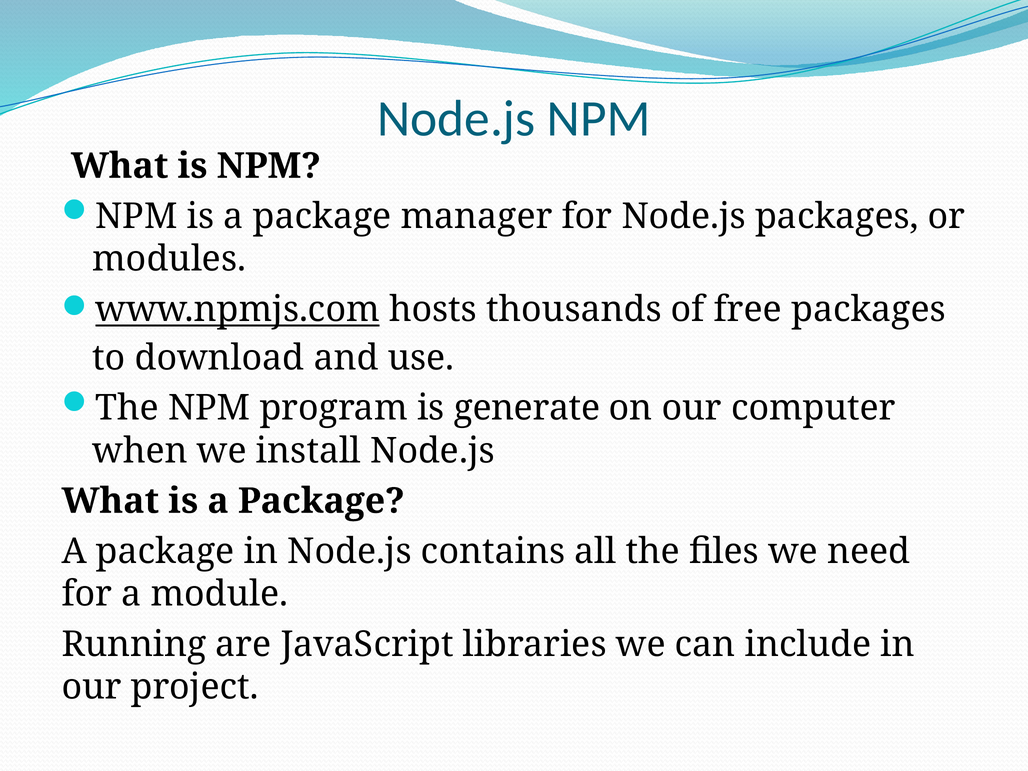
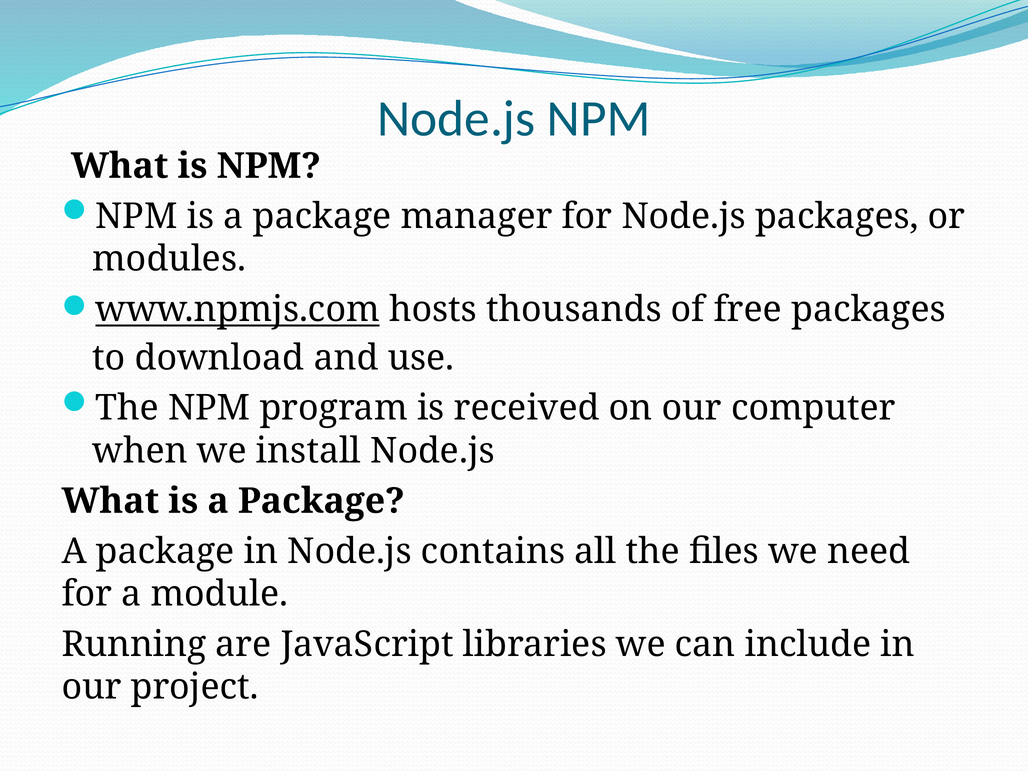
generate: generate -> received (527, 408)
